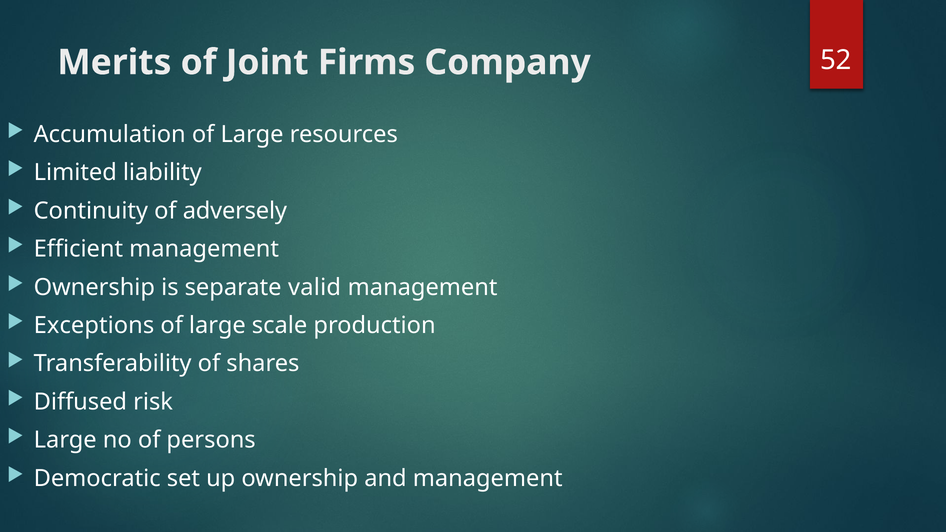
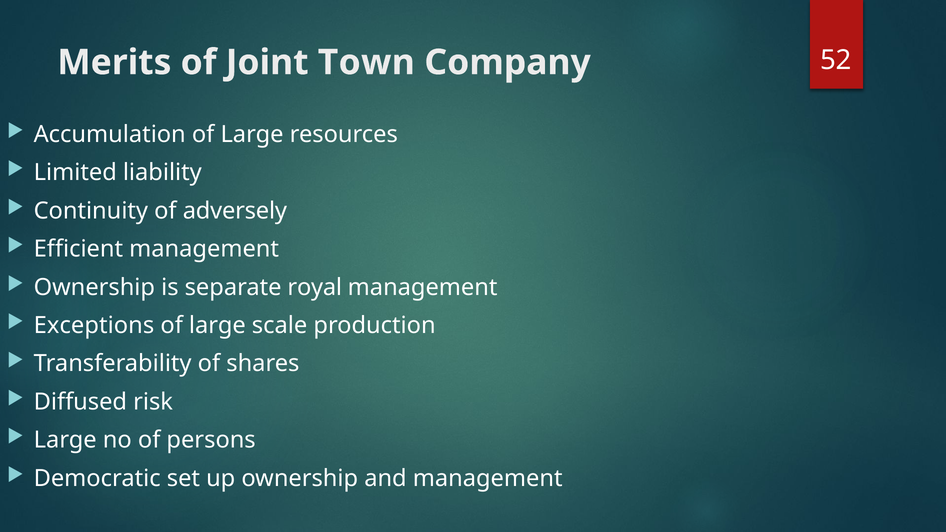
Firms: Firms -> Town (366, 62)
valid: valid -> royal (315, 287)
